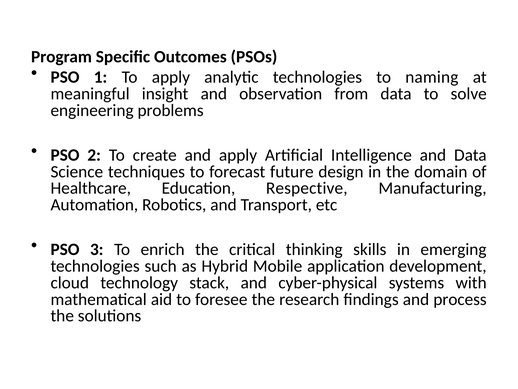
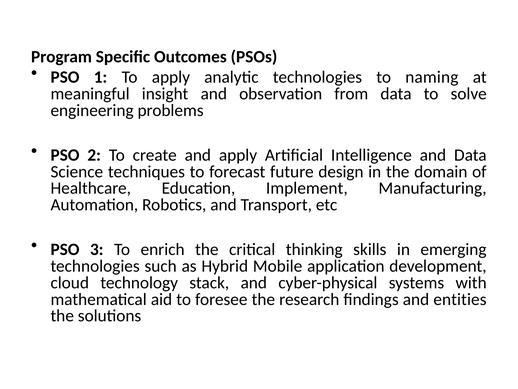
Respective: Respective -> Implement (307, 188)
process: process -> entities (460, 299)
